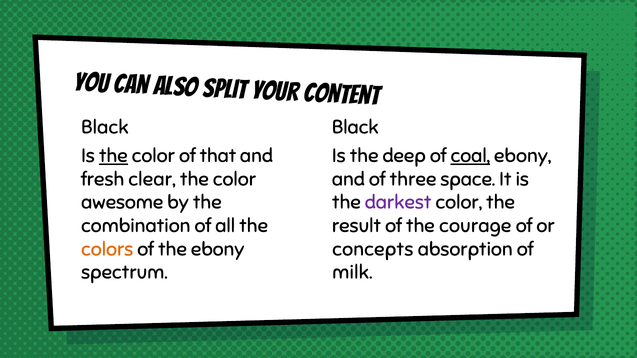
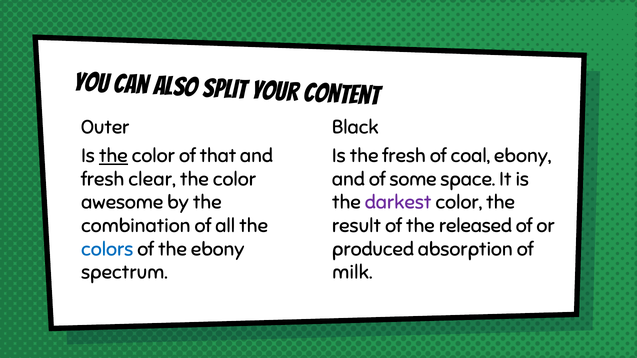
Black: Black -> Outer (105, 127)
the deep: deep -> fresh (404, 156)
coal underline: present -> none (470, 156)
three: three -> some (413, 179)
courage: courage -> released (475, 226)
colors colour: orange -> blue (107, 249)
concepts: concepts -> produced (373, 249)
